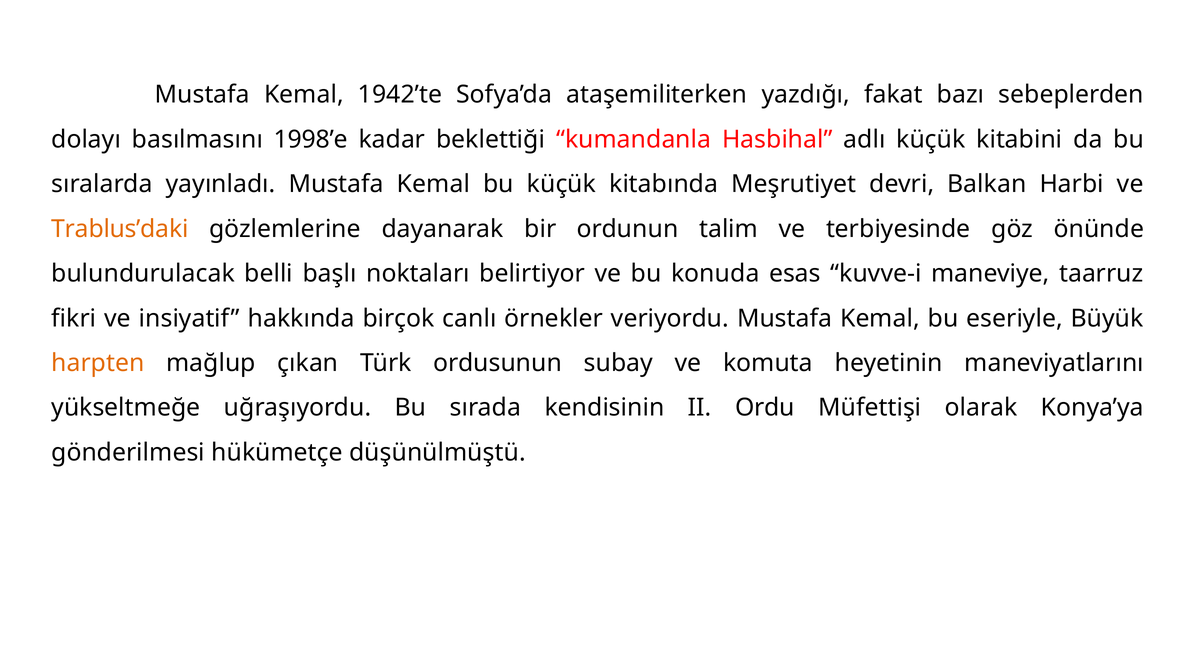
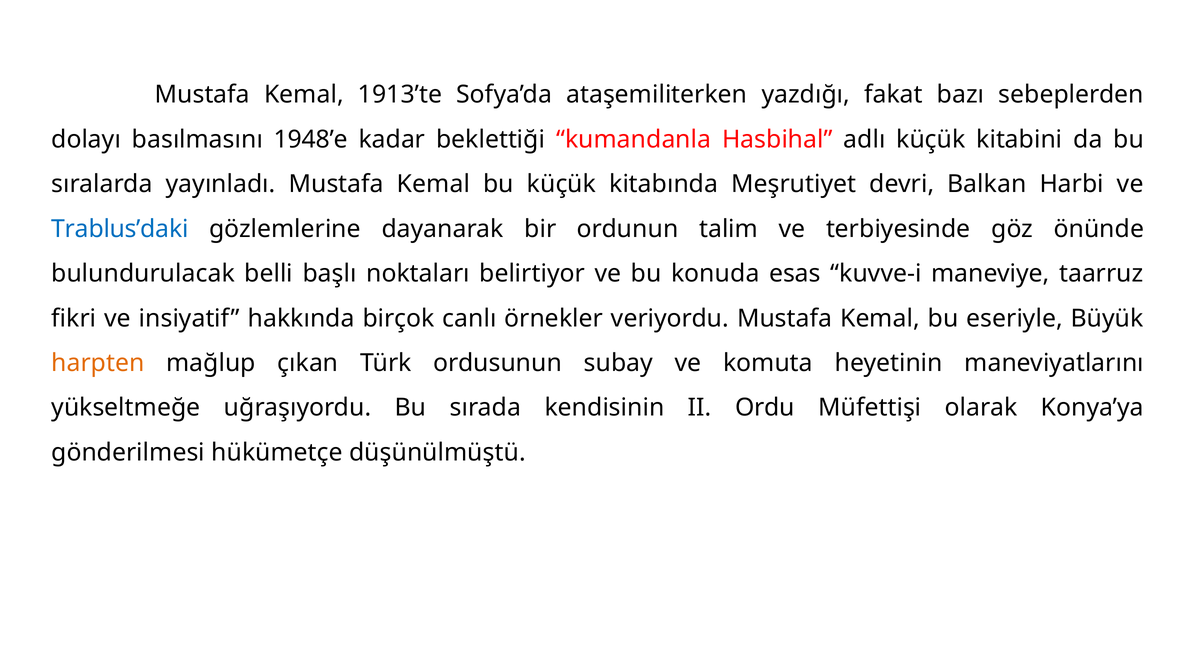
1942’te: 1942’te -> 1913’te (400, 95)
1998’e: 1998’e -> 1948’e (311, 139)
Trablus’daki colour: orange -> blue (120, 229)
